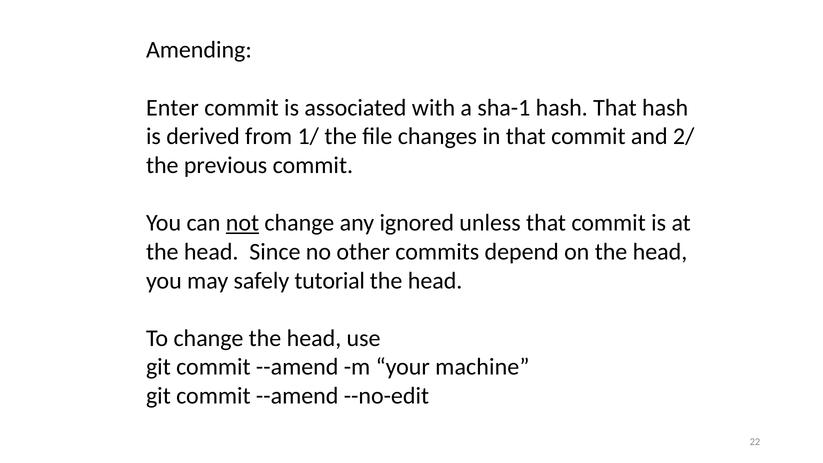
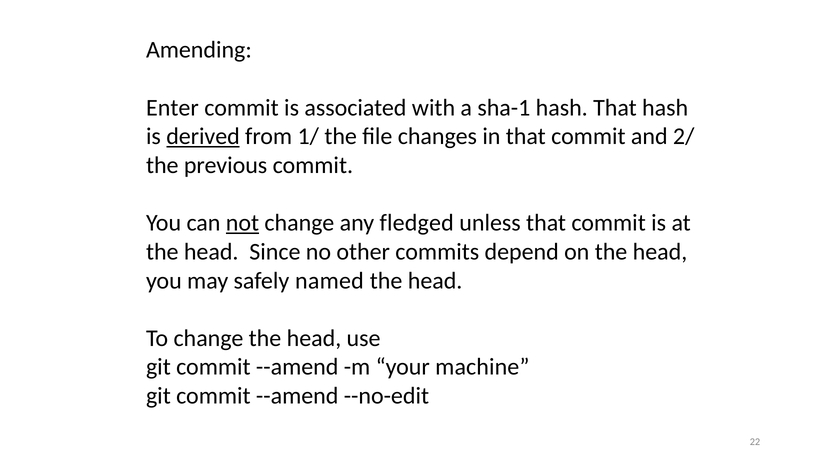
derived underline: none -> present (203, 136)
ignored: ignored -> fledged (417, 223)
tutorial: tutorial -> named (329, 281)
